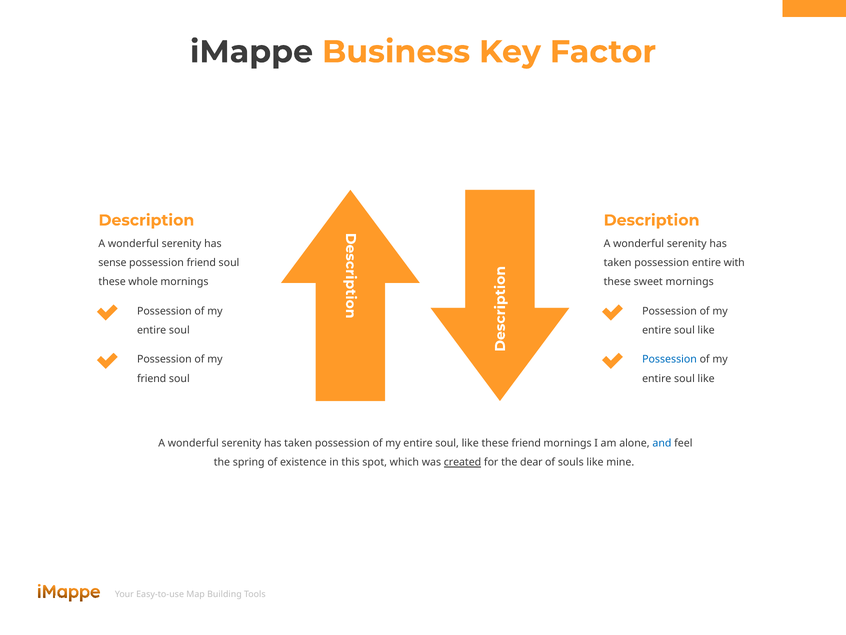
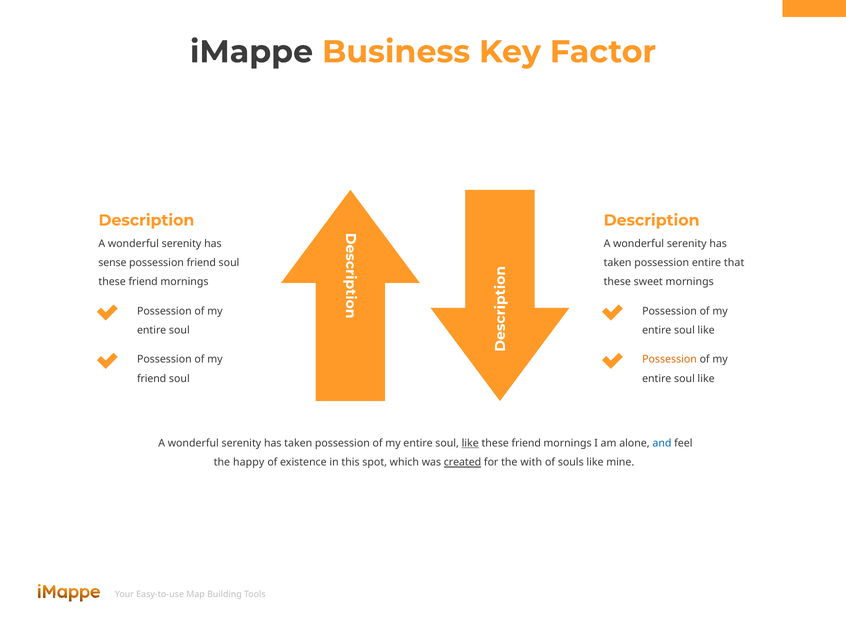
with: with -> that (734, 262)
whole: whole -> friend (143, 282)
Possession colour: blue -> orange (670, 359)
like underline: none -> present (470, 443)
spring: spring -> happy (249, 462)
dear: dear -> with (531, 462)
